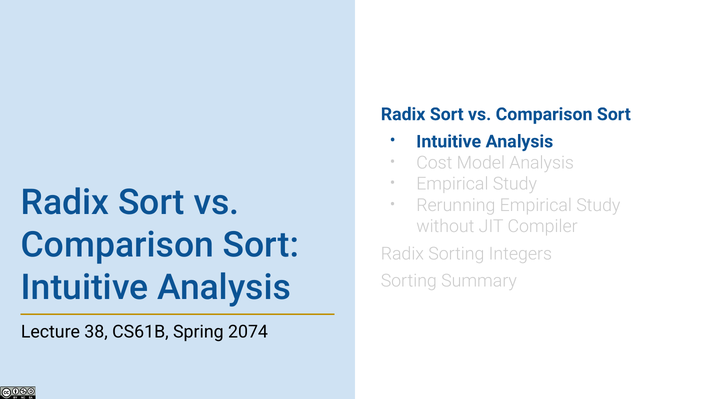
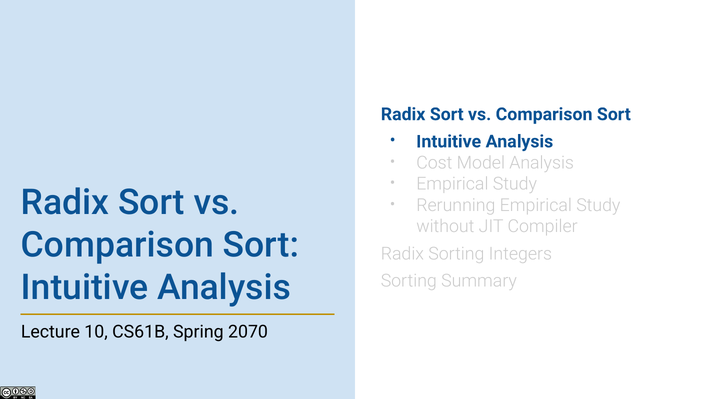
38: 38 -> 10 (96, 332)
2074: 2074 -> 2070 (248, 332)
